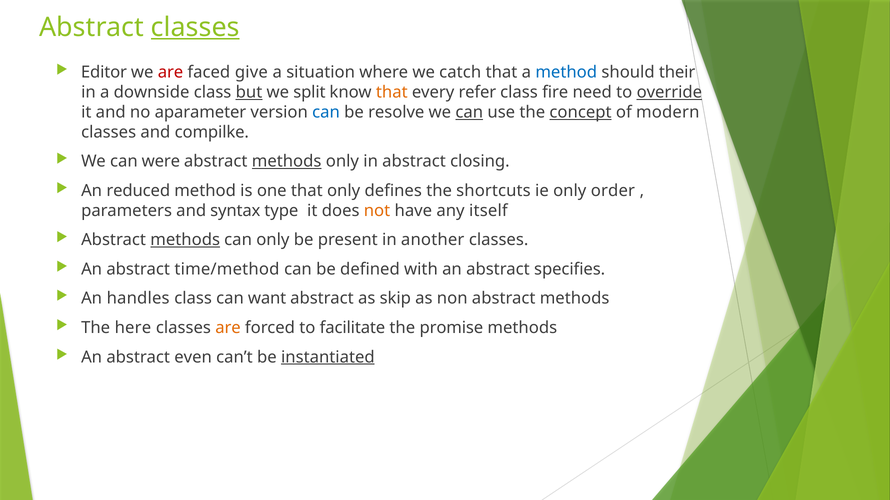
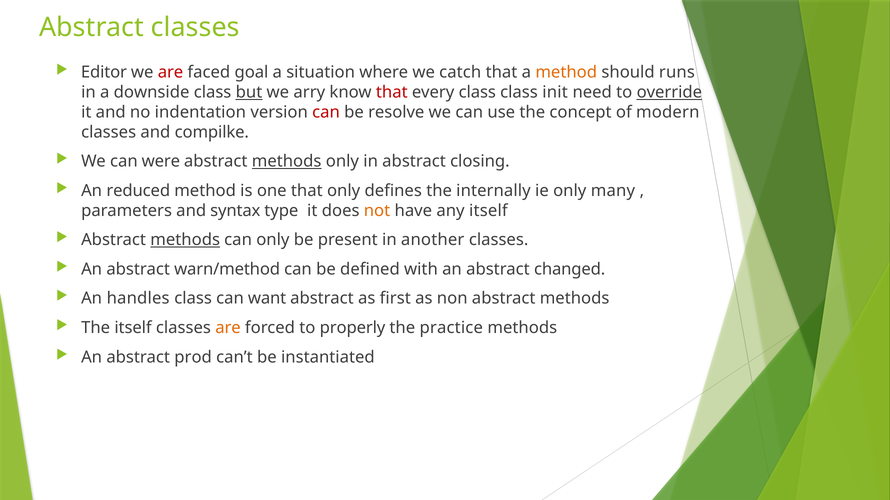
classes underline: present -> none (195, 27)
give: give -> goal (251, 72)
method colour: blue -> orange (566, 72)
their: their -> runs (677, 72)
split: split -> arry (309, 92)
that colour: orange -> red (392, 92)
every refer: refer -> class (477, 92)
fire: fire -> init (555, 92)
aparameter: aparameter -> indentation (200, 112)
can colour: blue -> red (326, 112)
can underline: present -> none (469, 112)
concept underline: present -> none (581, 112)
shortcuts: shortcuts -> internally (493, 191)
order: order -> many (613, 191)
time/method: time/method -> warn/method (227, 270)
specifies: specifies -> changed (570, 270)
skip: skip -> first (395, 299)
The here: here -> itself (133, 328)
facilitate: facilitate -> properly (353, 328)
promise: promise -> practice (451, 328)
even: even -> prod (193, 357)
instantiated underline: present -> none (328, 357)
